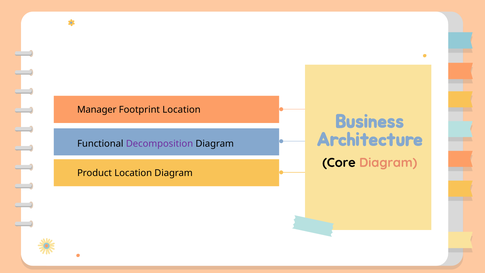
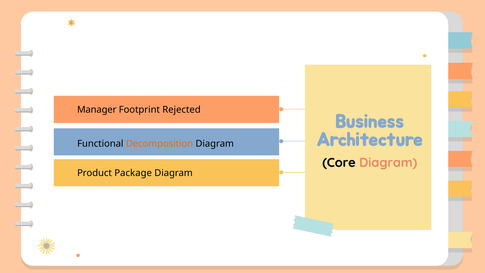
Footprint Location: Location -> Rejected (182, 110)
Decomposition colour: purple -> orange (160, 144)
Product Location: Location -> Package (133, 173)
